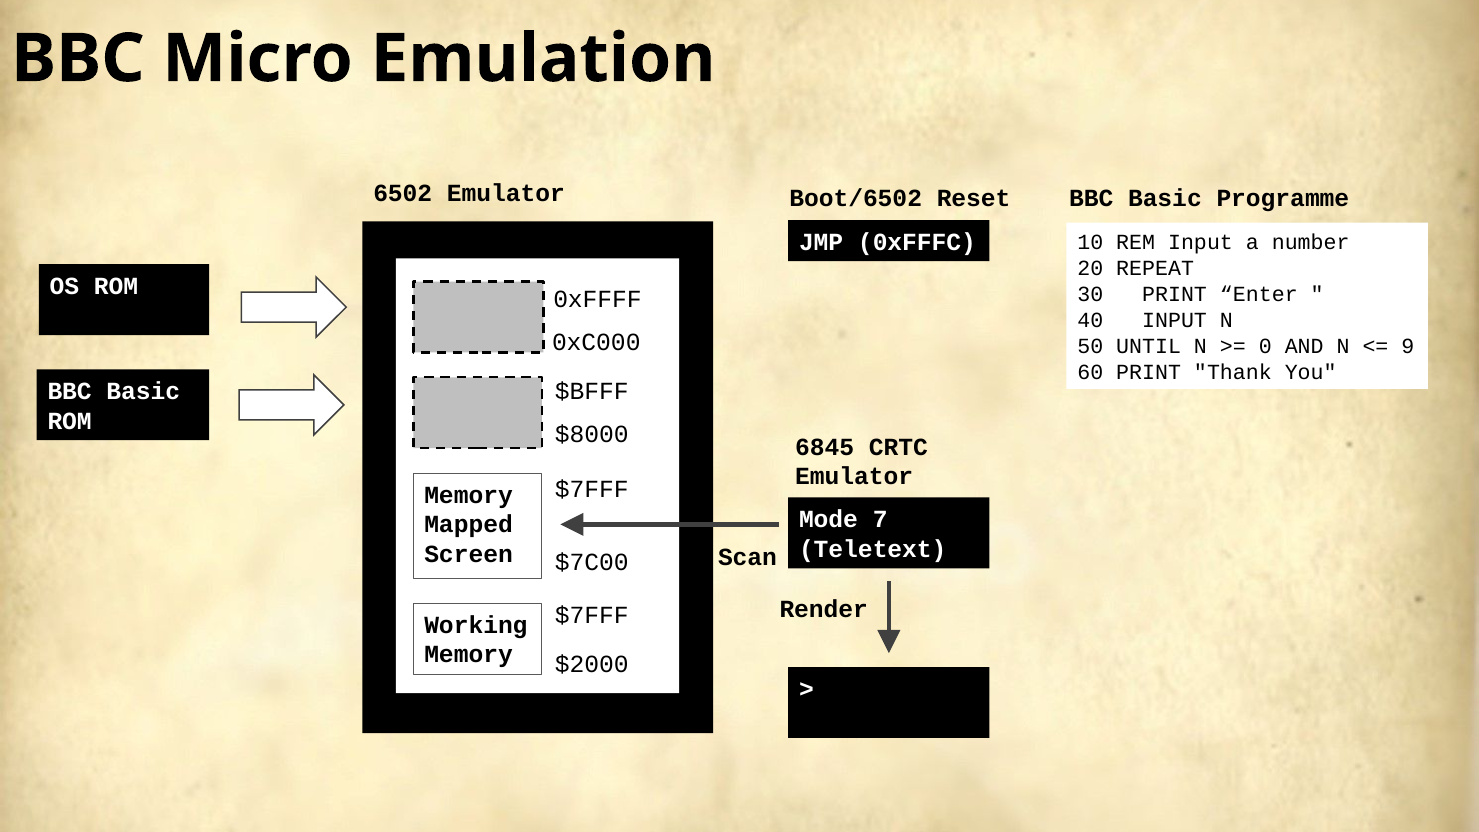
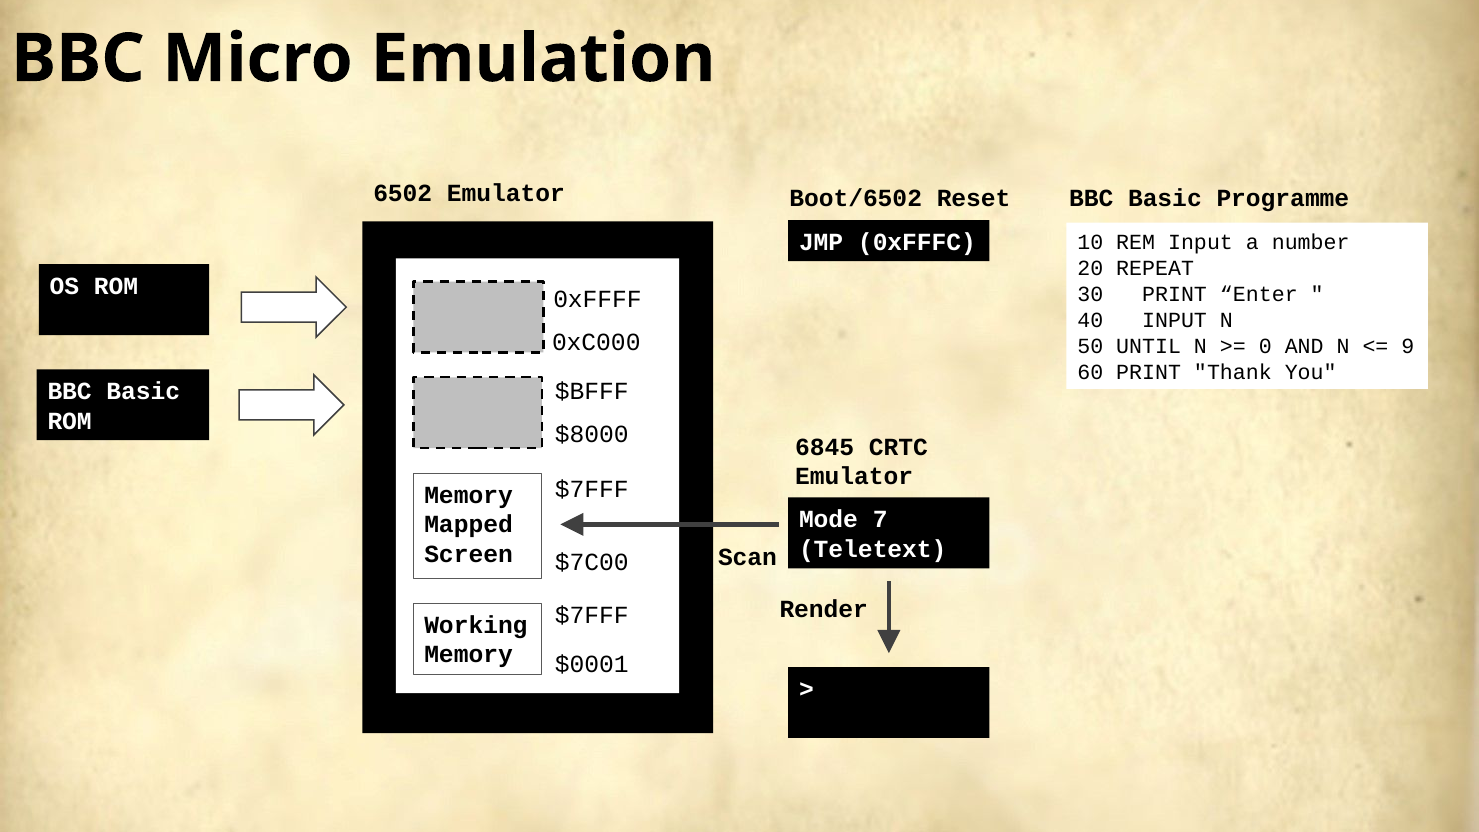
$2000: $2000 -> $0001 (592, 664)
